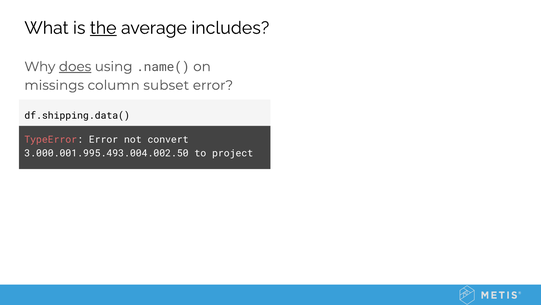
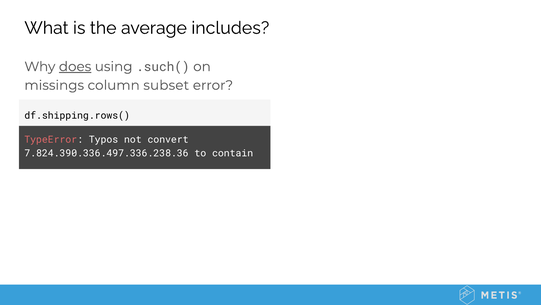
the underline: present -> none (103, 28)
.name(: .name( -> .such( (163, 67)
df.shipping.data(: df.shipping.data( -> df.shipping.rows( (77, 115)
TypeError Error: Error -> Typos (104, 139)
3.000.001.995.493.004.002.50: 3.000.001.995.493.004.002.50 -> 7.824.390.336.497.336.238.36 (106, 153)
project: project -> contain (233, 153)
